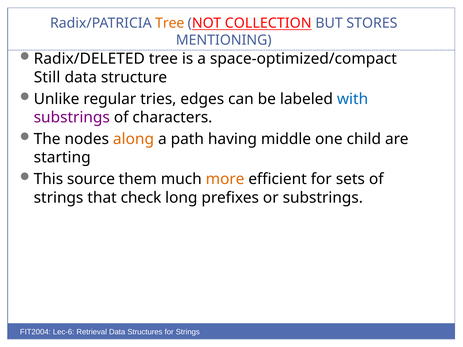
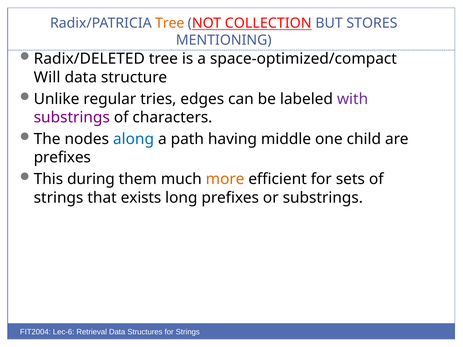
Still: Still -> Will (47, 77)
with colour: blue -> purple (353, 99)
along colour: orange -> blue (133, 139)
starting: starting -> prefixes (62, 158)
source: source -> during (91, 179)
check: check -> exists (141, 198)
